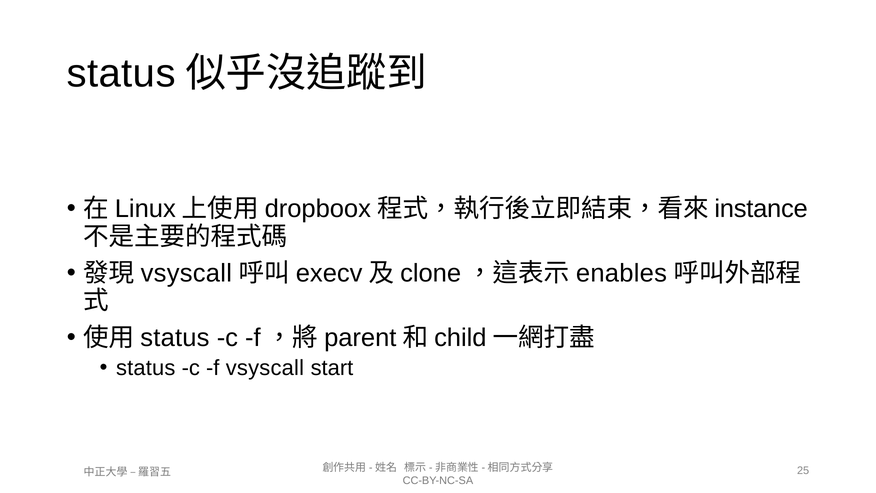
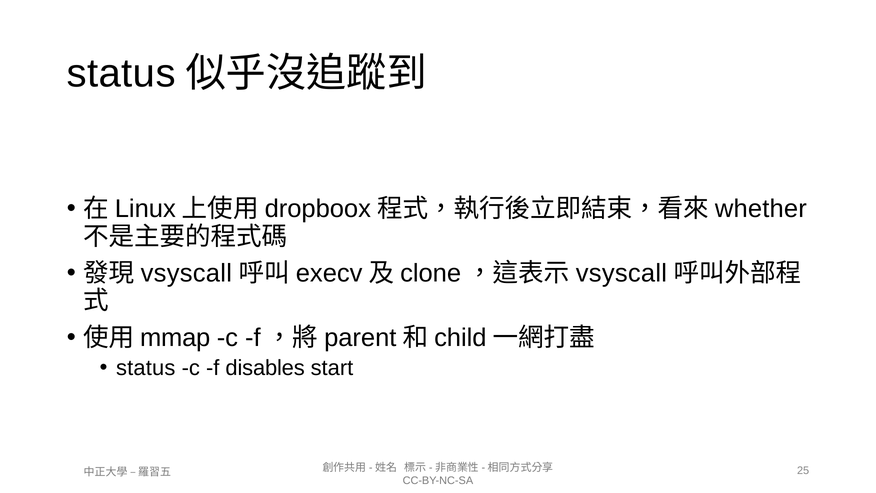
instance: instance -> whether (761, 209)
enables: enables -> vsyscall (621, 273)
status: status -> mmap (175, 338)
f vsyscall: vsyscall -> disables (265, 368)
